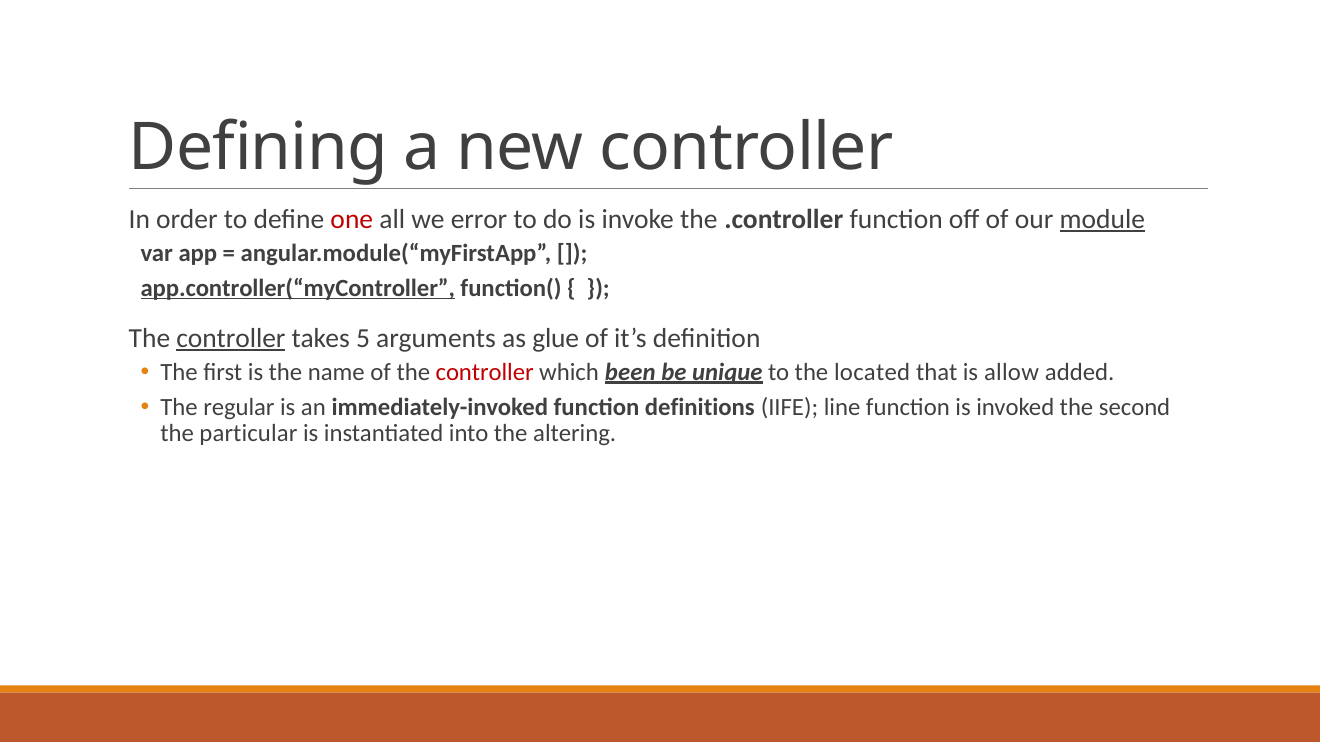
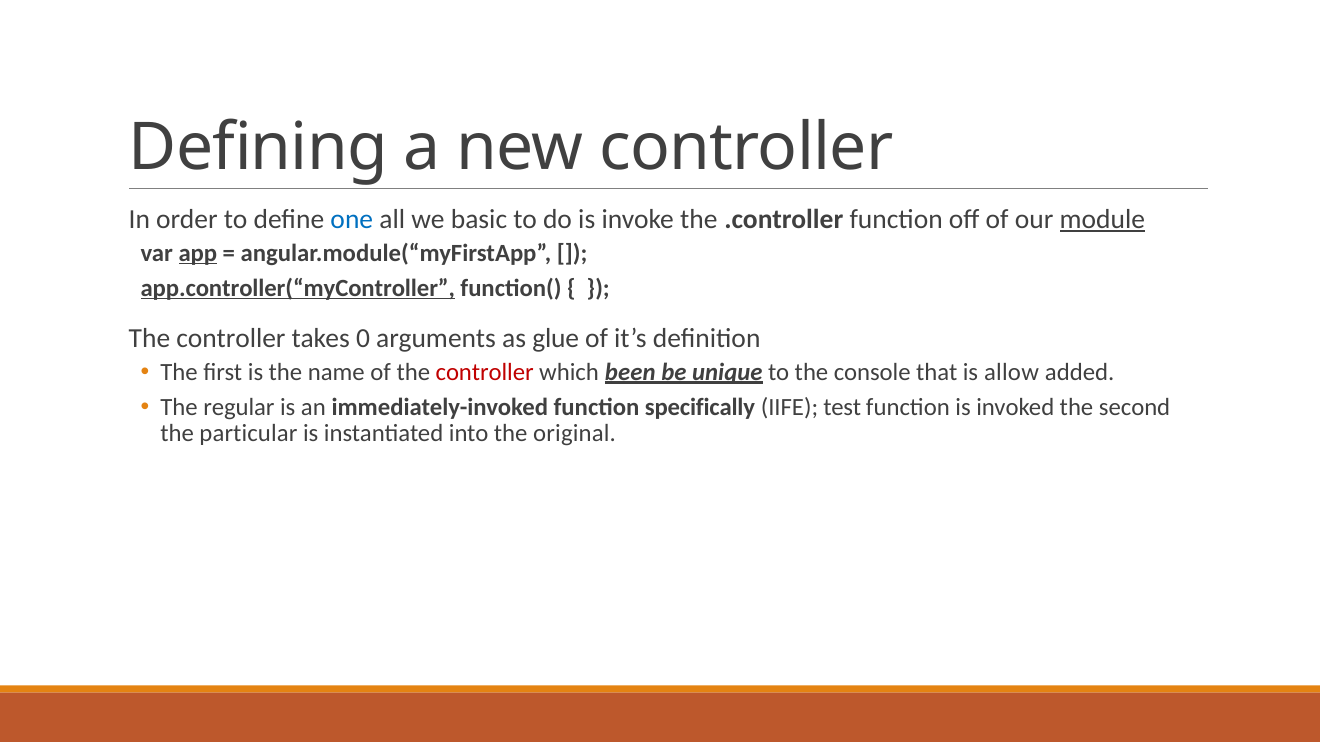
one colour: red -> blue (352, 219)
error: error -> basic (479, 219)
app underline: none -> present (198, 253)
controller underline: present -> none (231, 338)
5: 5 -> 0 (363, 338)
located: located -> console (872, 372)
definitions: definitions -> specifically (700, 407)
line: line -> test (842, 407)
altering: altering -> original (575, 434)
